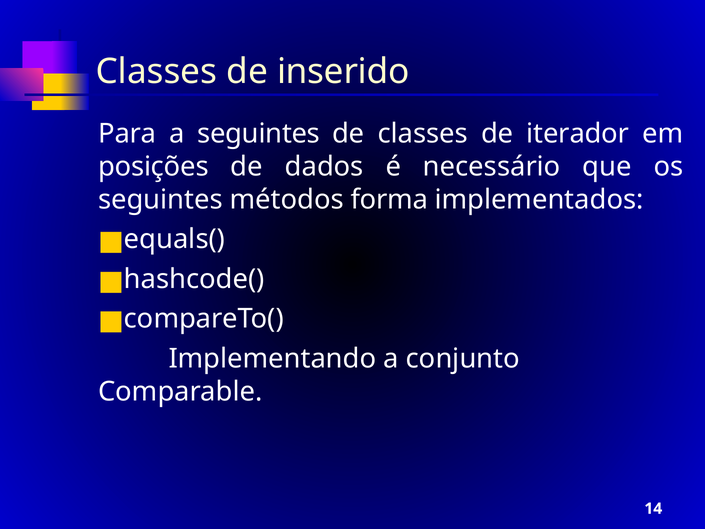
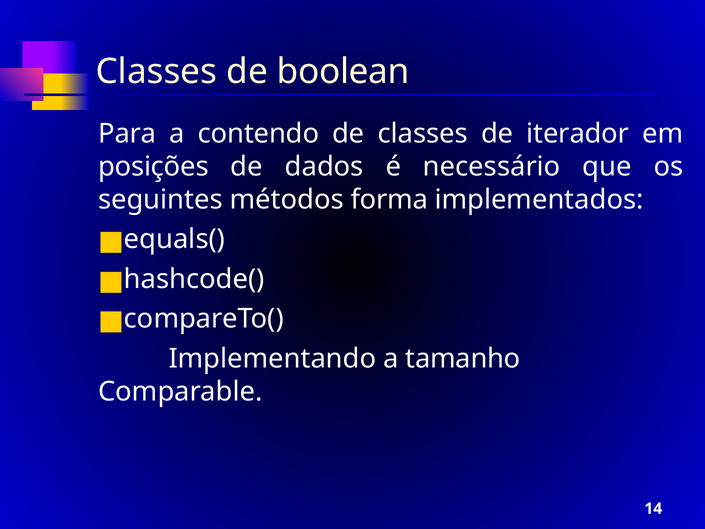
inserido: inserido -> boolean (343, 72)
a seguintes: seguintes -> contendo (259, 134)
conjunto: conjunto -> tamanho (463, 359)
